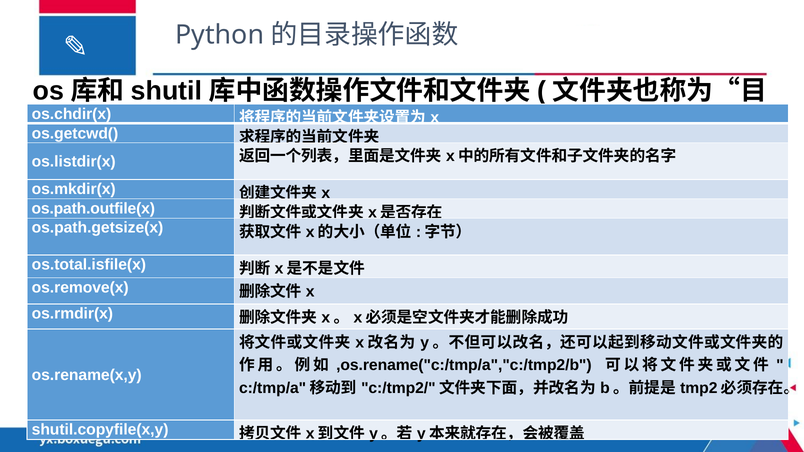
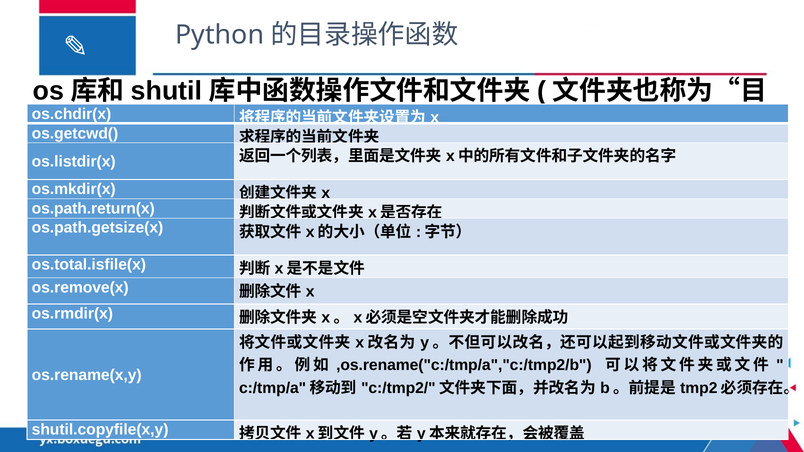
os.path.outfile(x: os.path.outfile(x -> os.path.return(x (93, 209)
